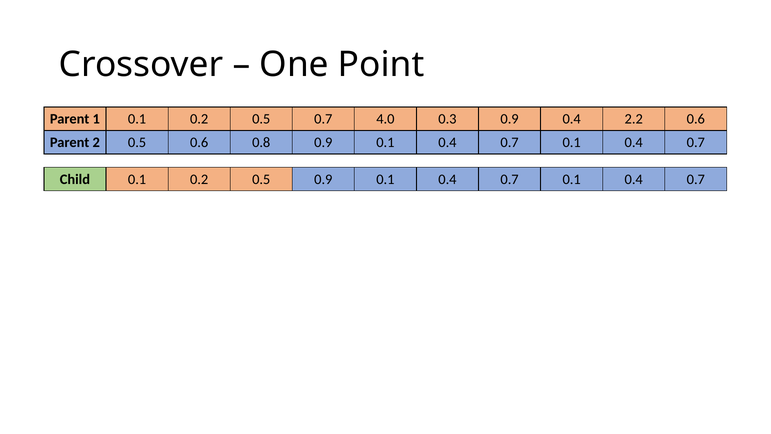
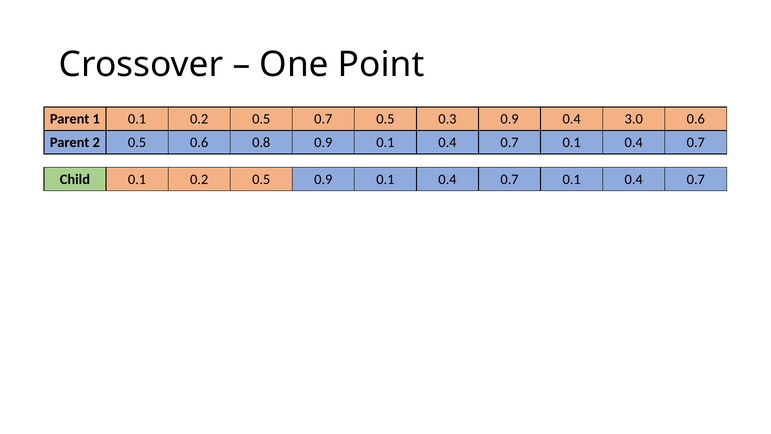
0.7 4.0: 4.0 -> 0.5 (385, 119)
2.2: 2.2 -> 3.0 (634, 119)
